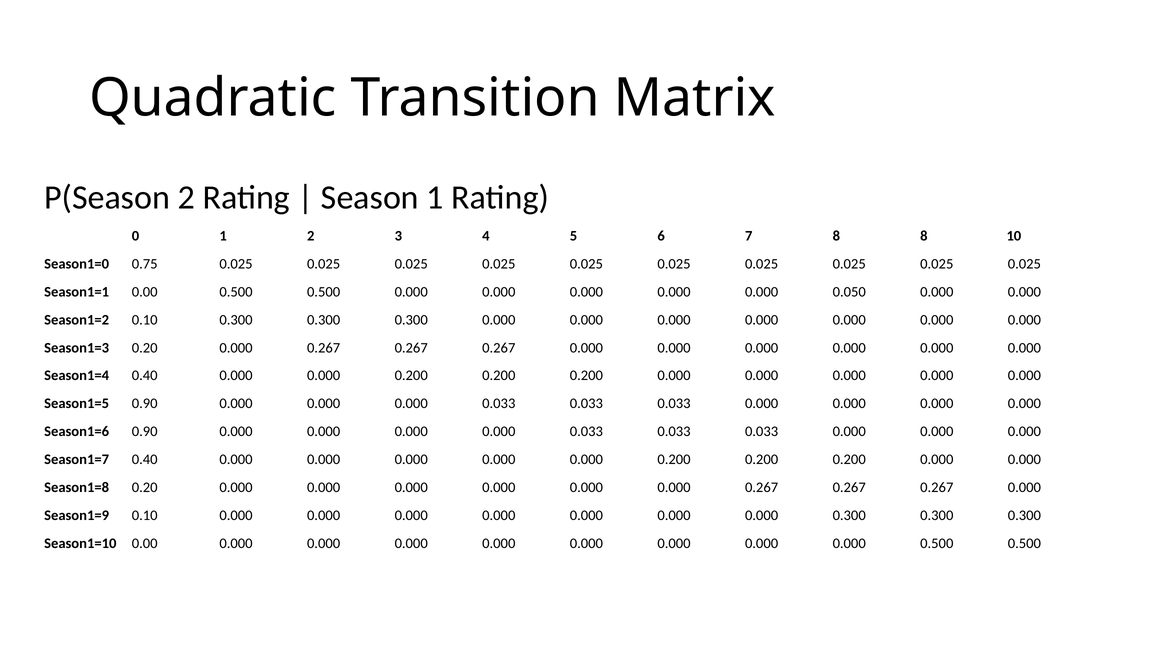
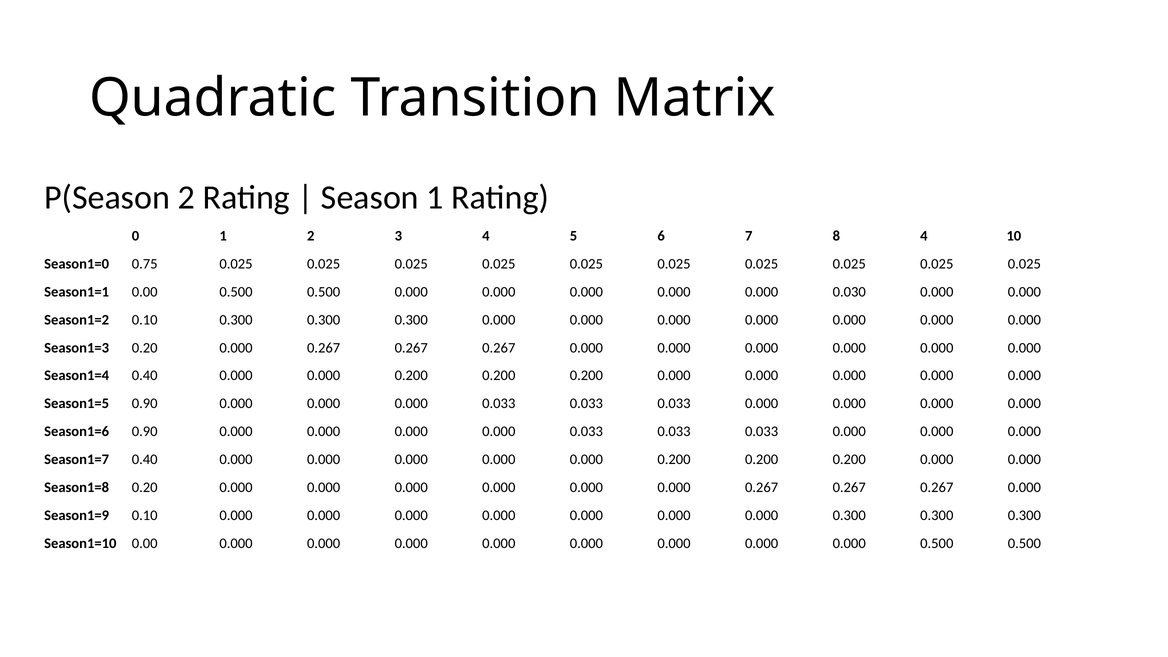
8 8: 8 -> 4 (924, 236)
0.050: 0.050 -> 0.030 (849, 292)
